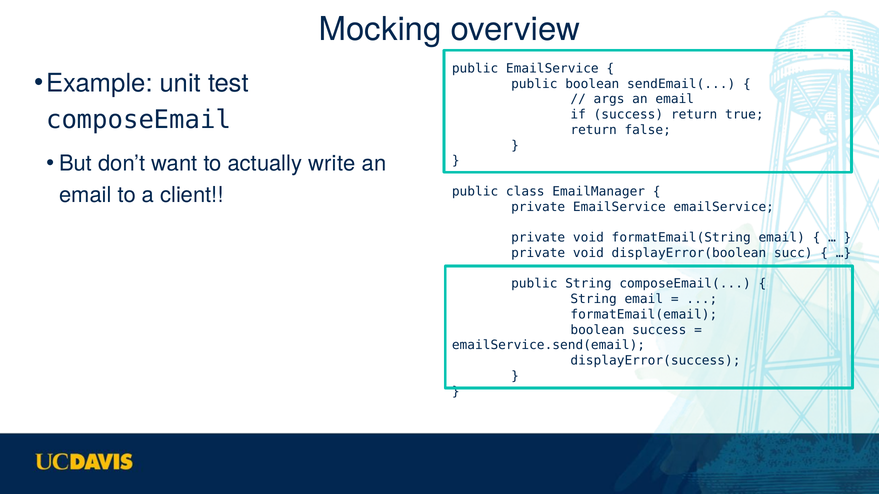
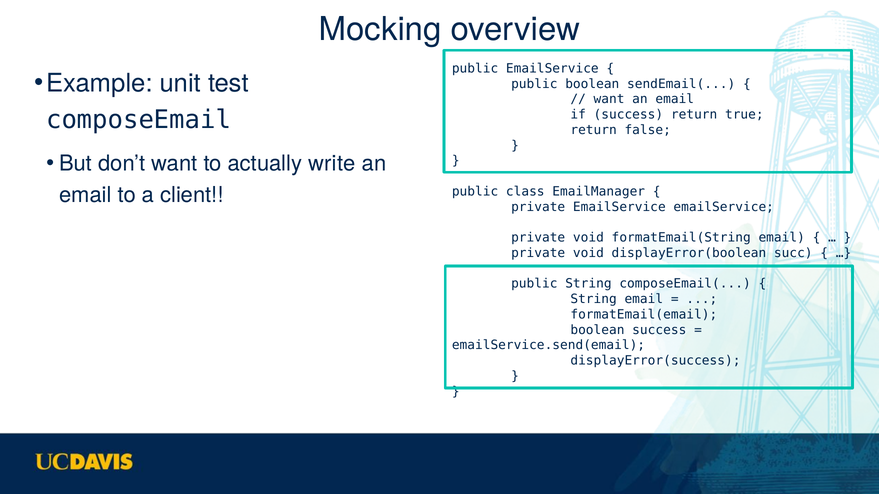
args: args -> want (609, 99)
